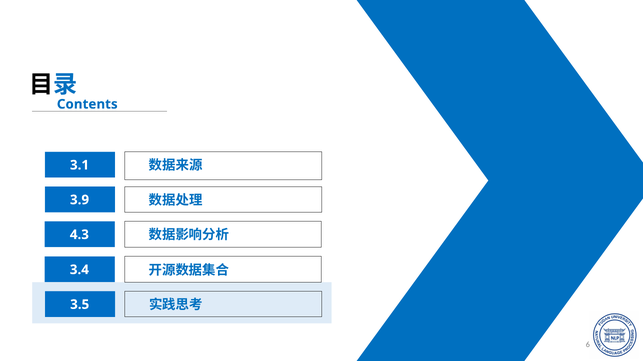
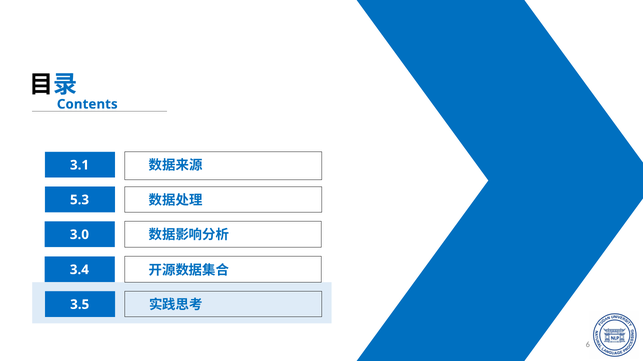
3.9: 3.9 -> 5.3 (80, 200)
4.3: 4.3 -> 3.0 (79, 235)
